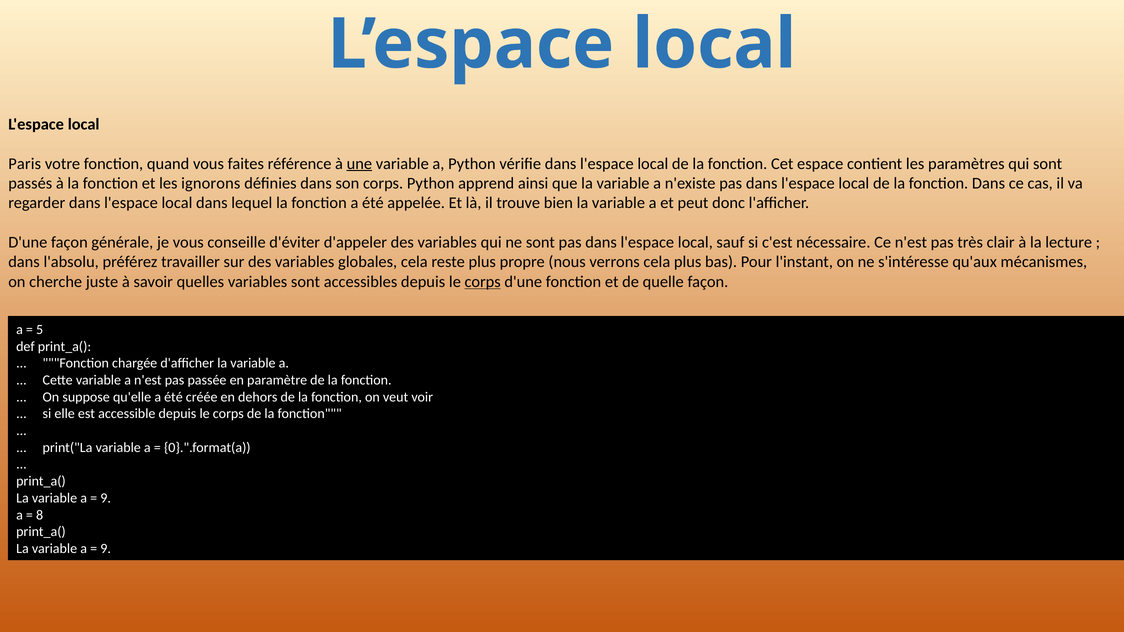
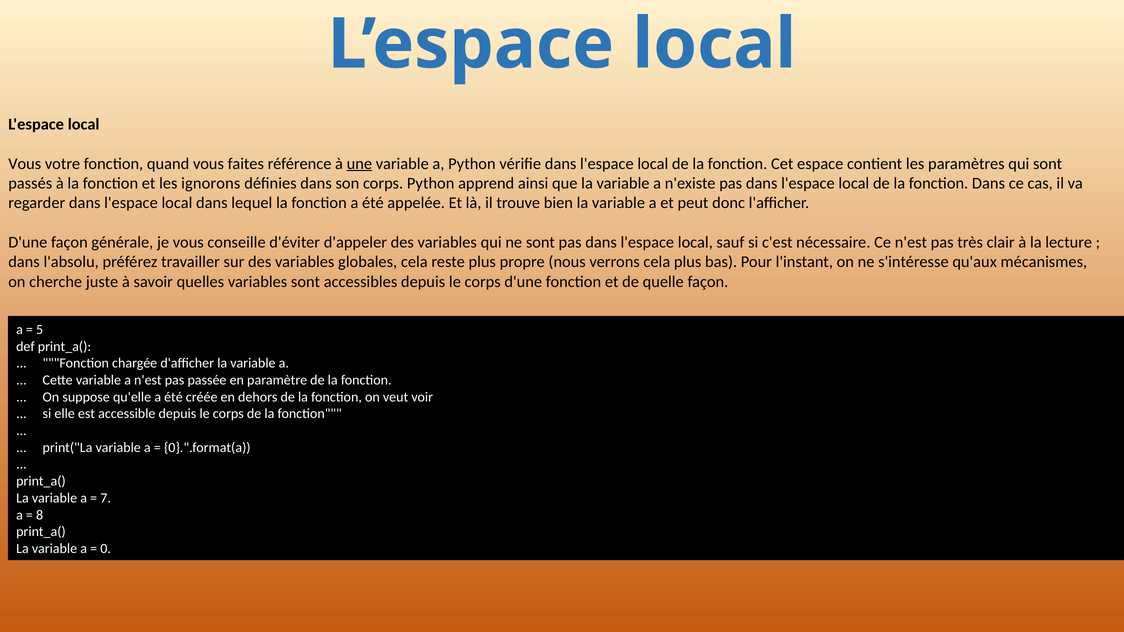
Paris: Paris -> Vous (25, 164)
corps underline: present -> none (483, 282)
9: 9 -> 7 (106, 498)
9: 9 -> 0 (106, 549)
